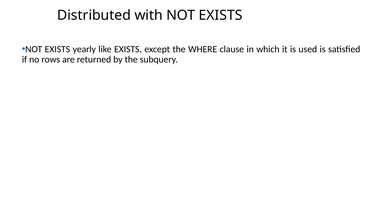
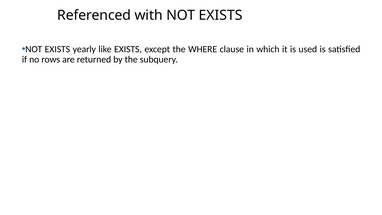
Distributed: Distributed -> Referenced (94, 15)
